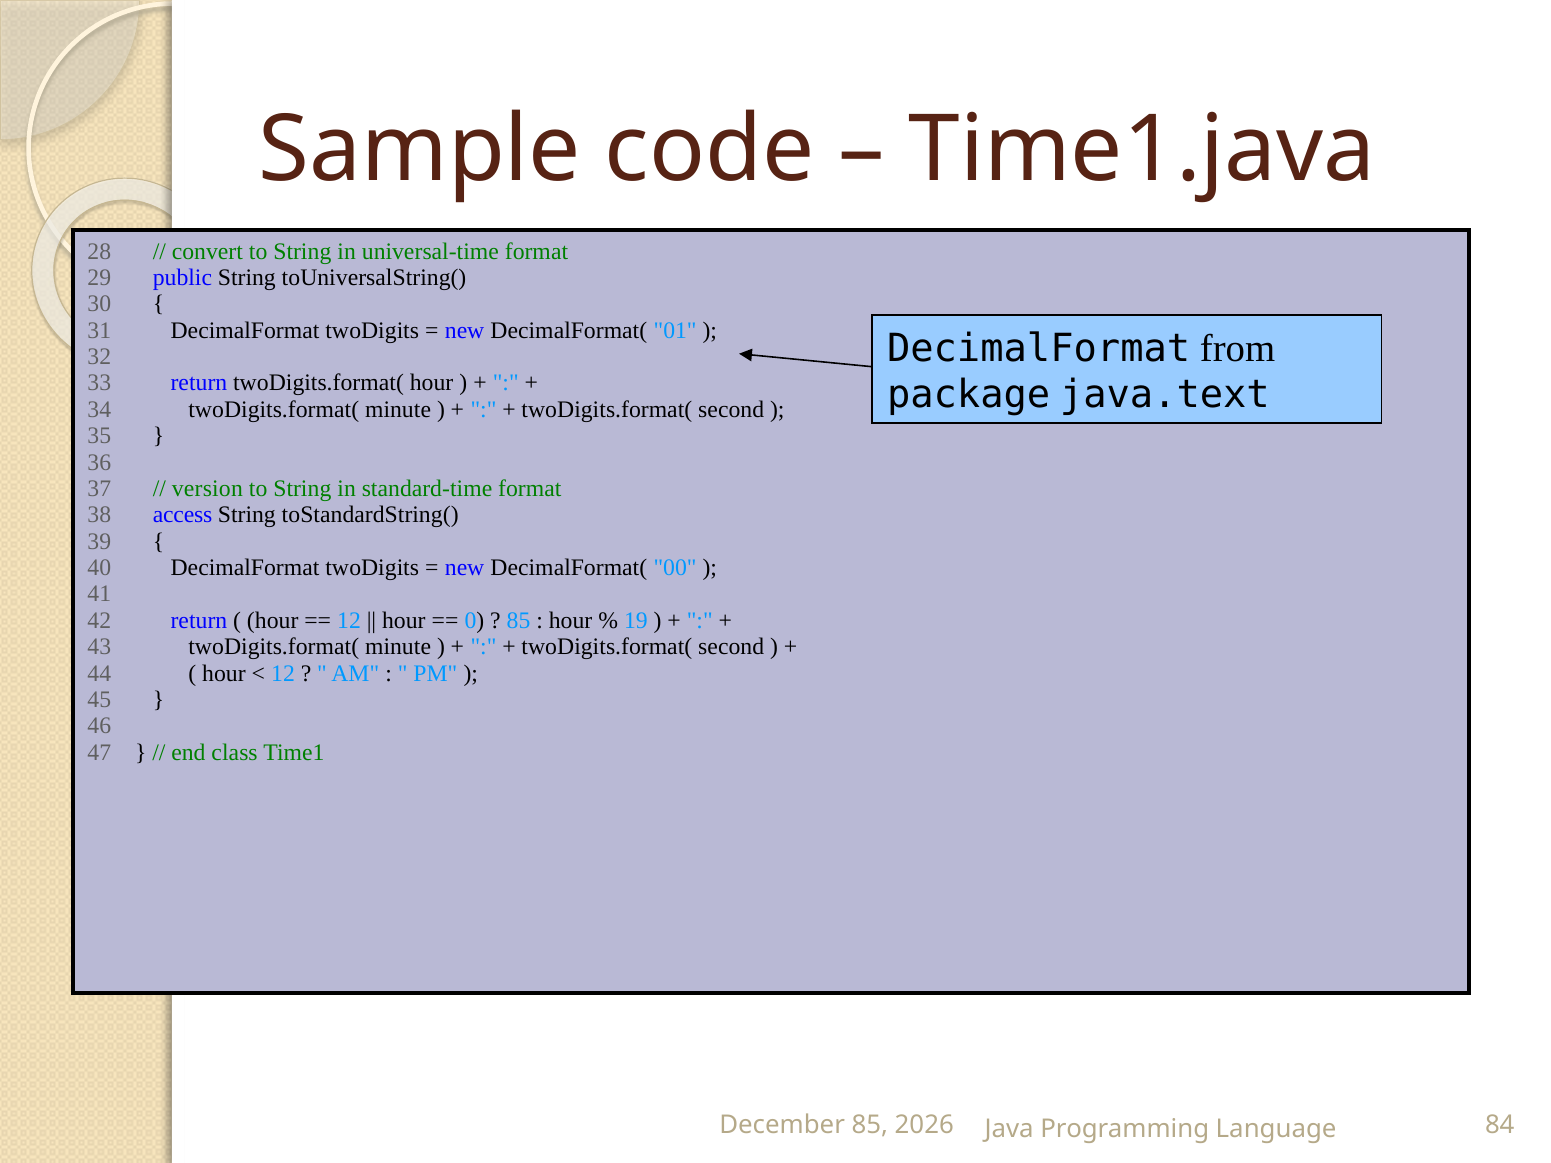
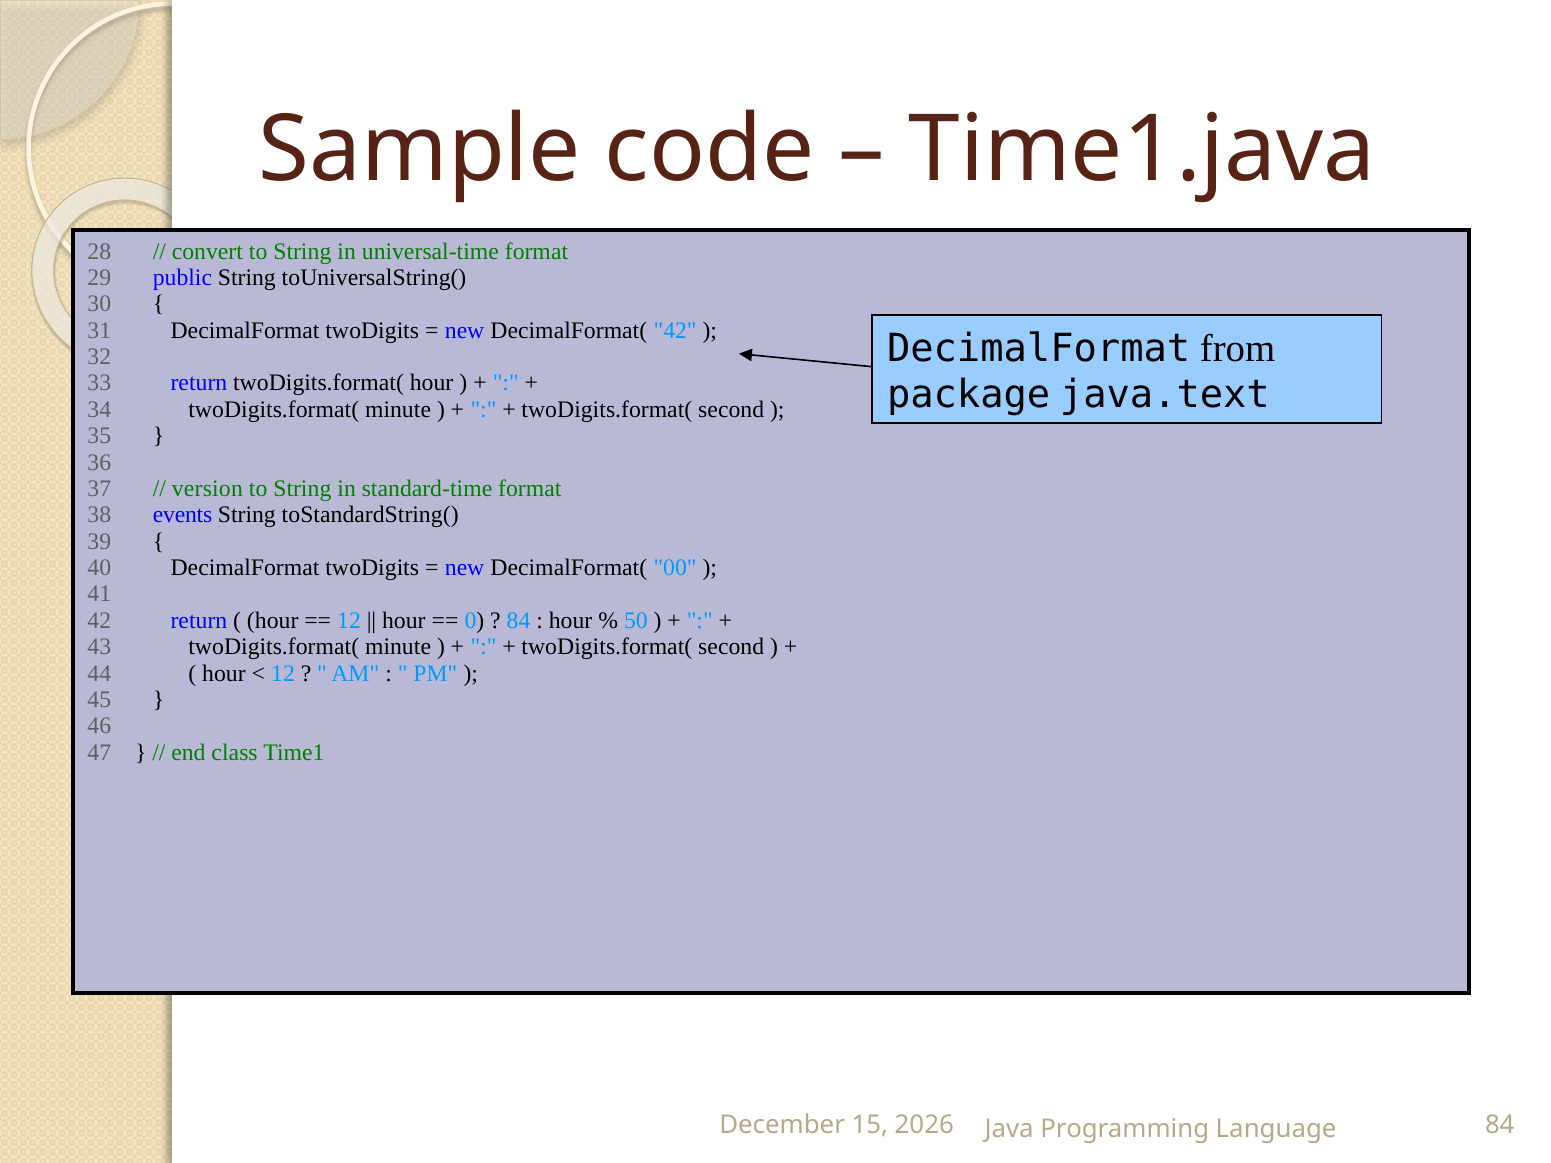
DecimalFormat( 01: 01 -> 42 (675, 330)
access: access -> events (183, 515)
85: 85 -> 84 (519, 621)
19: 19 -> 50 (636, 621)
85: 85 -> 15 (870, 1125)
